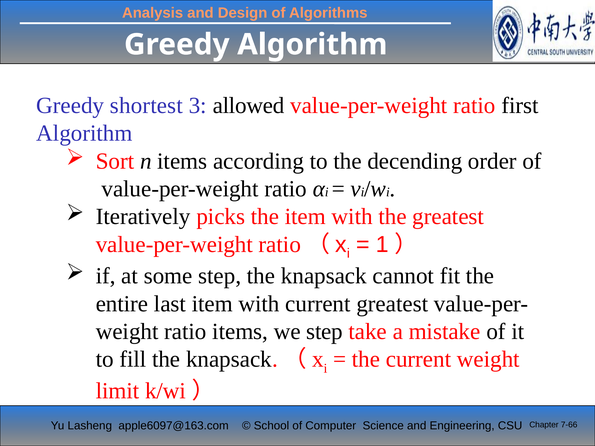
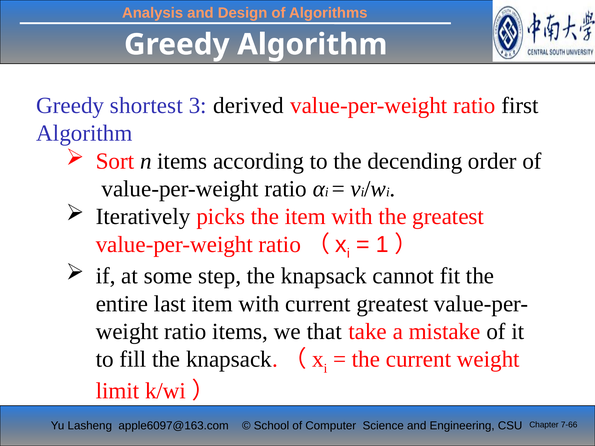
allowed: allowed -> derived (248, 106)
we step: step -> that (324, 332)
